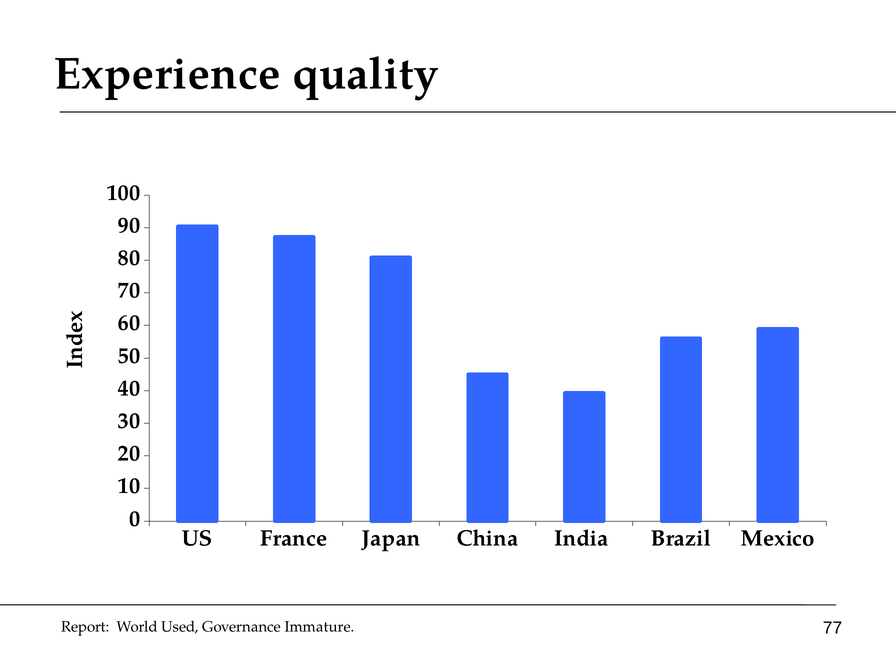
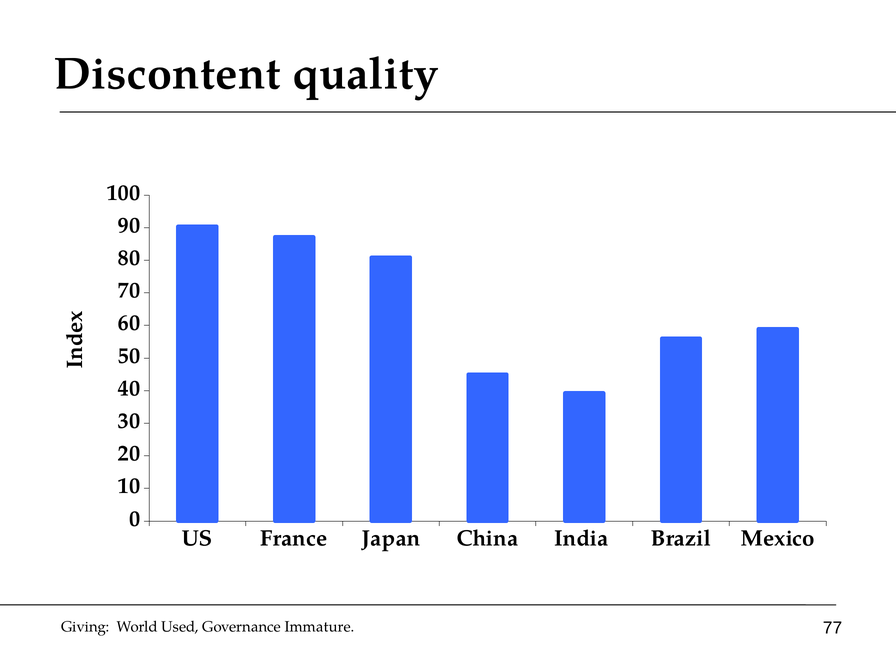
Experience: Experience -> Discontent (167, 74)
Report: Report -> Giving (85, 627)
